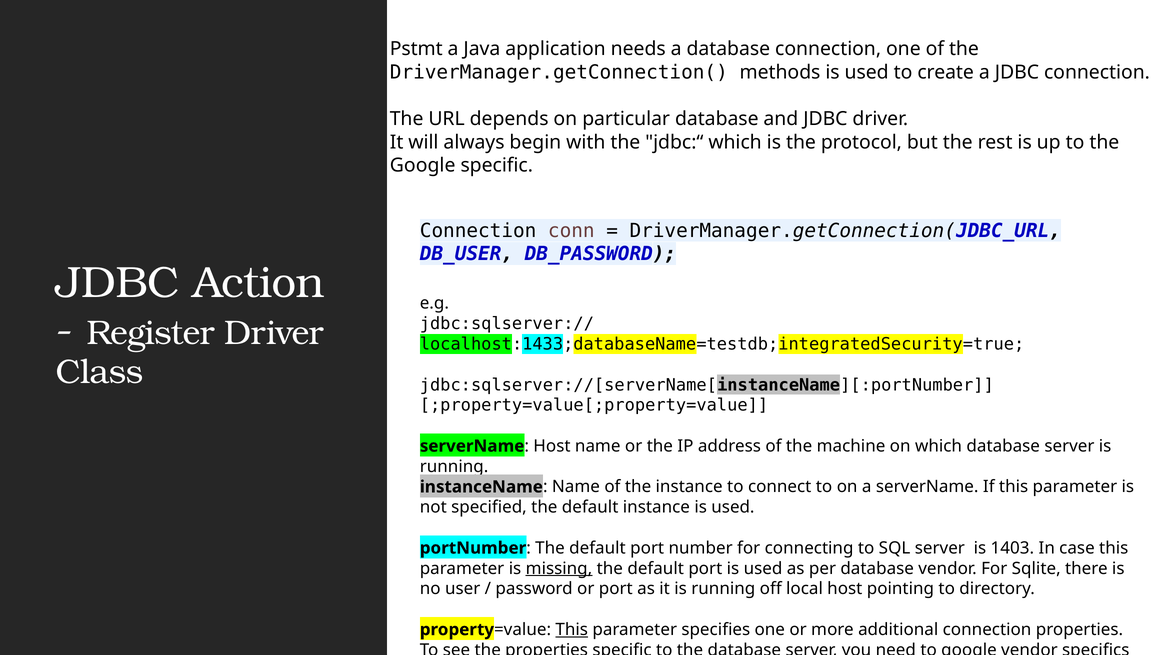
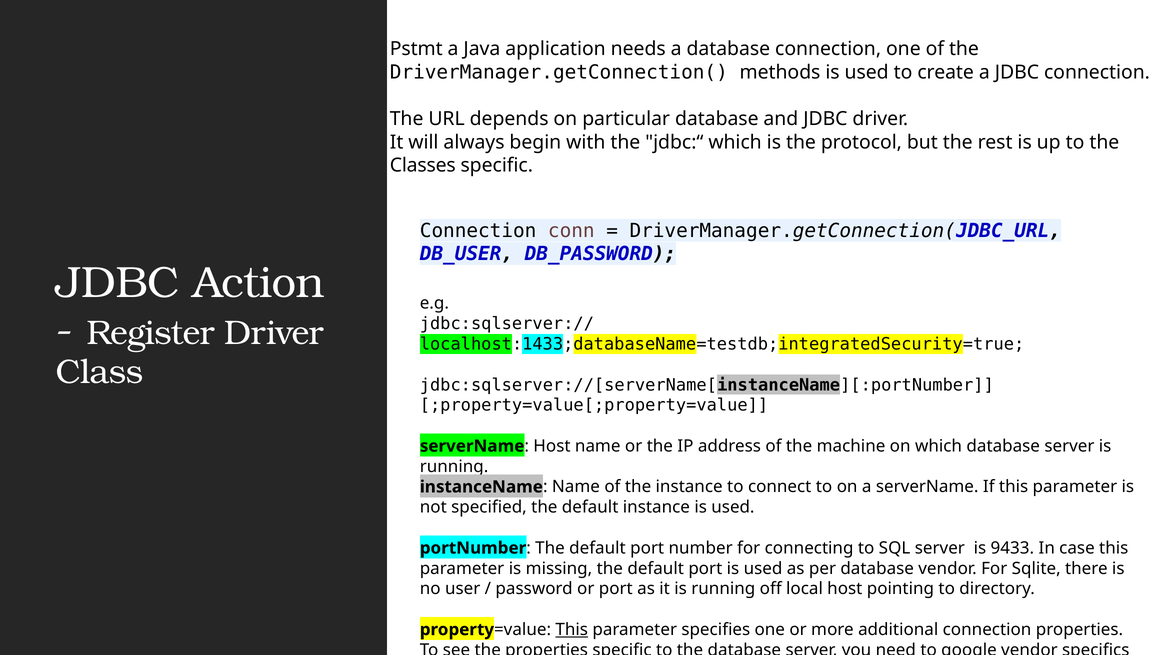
Google: Google -> Classes (423, 165)
1403: 1403 -> 9433 (1012, 548)
missing underline: present -> none (559, 569)
